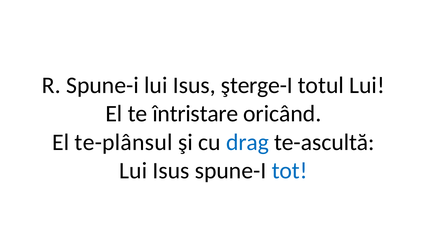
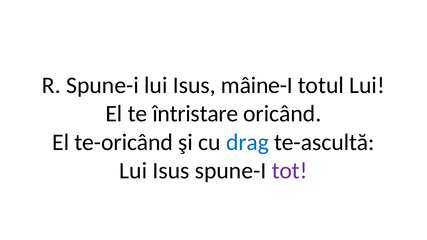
şterge-I: şterge-I -> mâine-I (257, 85)
te-plânsul: te-plânsul -> te-oricând (124, 142)
tot colour: blue -> purple (290, 171)
